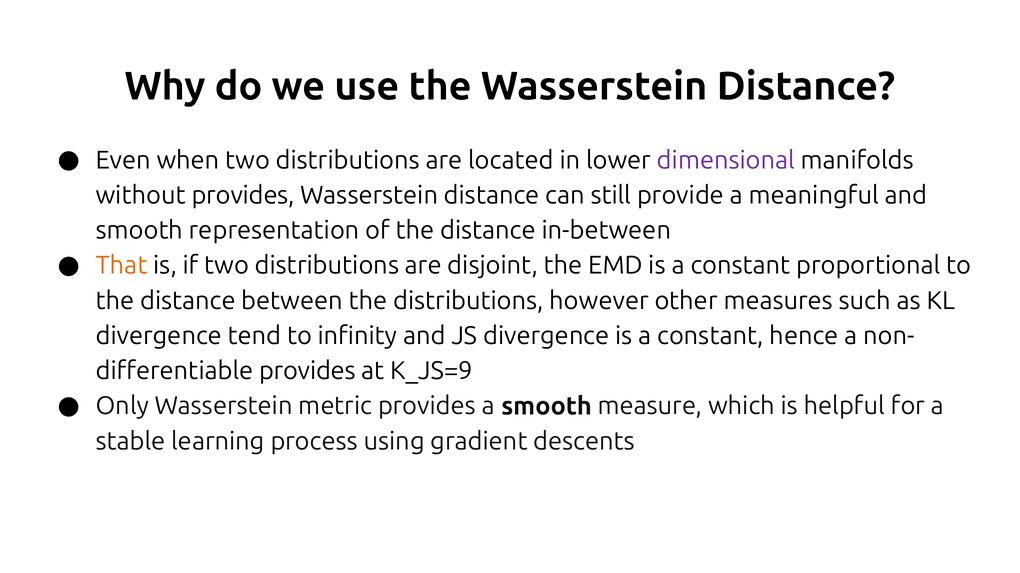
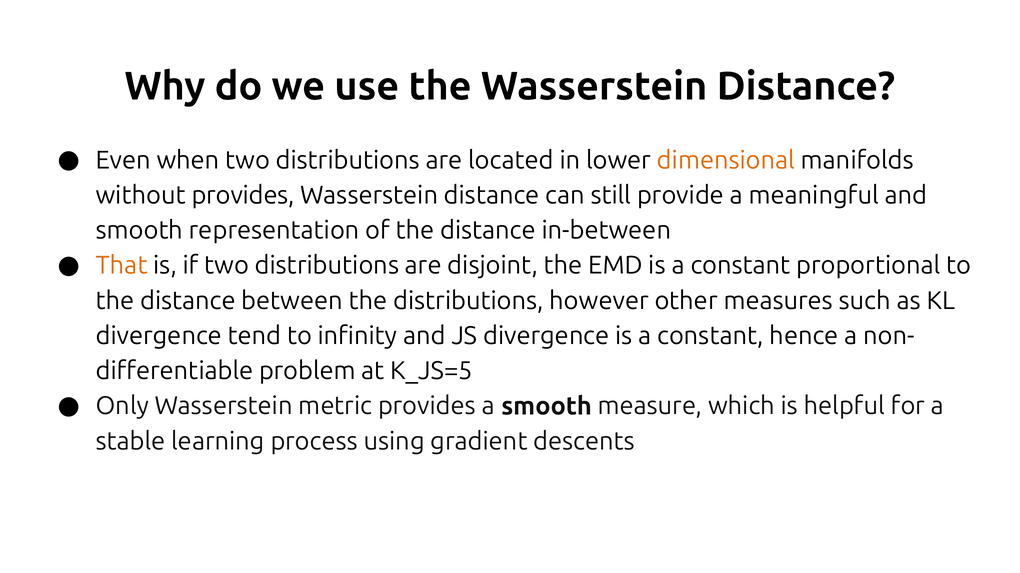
dimensional colour: purple -> orange (726, 160)
provides: provides -> problem (307, 371)
K_JS=9: K_JS=9 -> K_JS=5 (432, 371)
